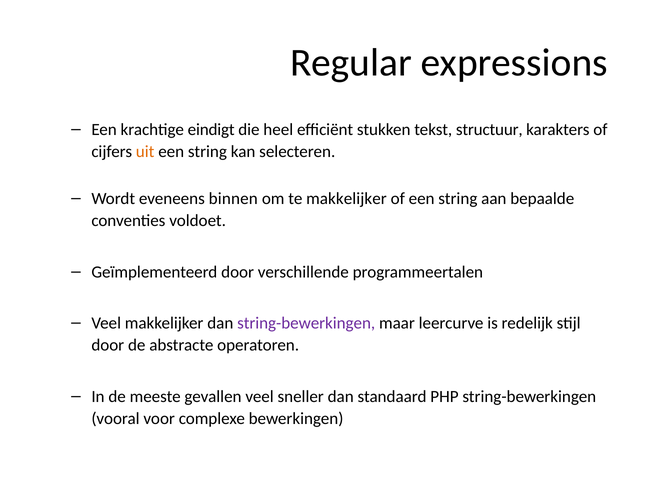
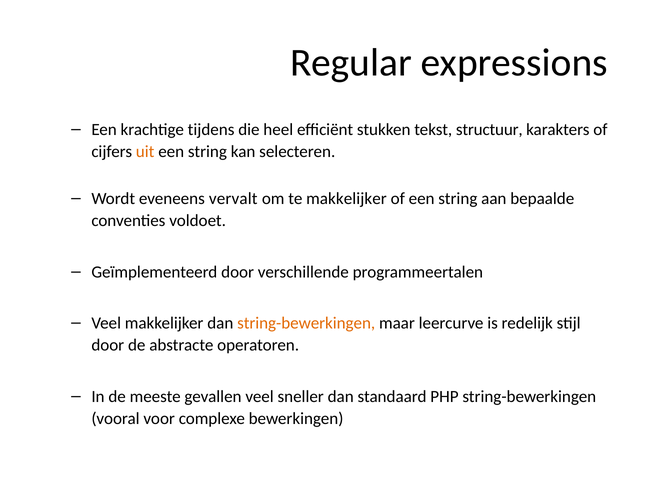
eindigt: eindigt -> tijdens (211, 130)
binnen: binnen -> vervalt (233, 199)
string-bewerkingen colour: purple -> orange (306, 323)
